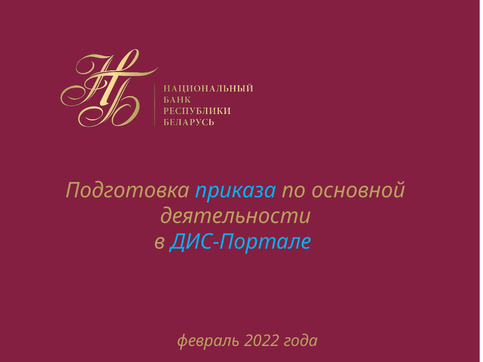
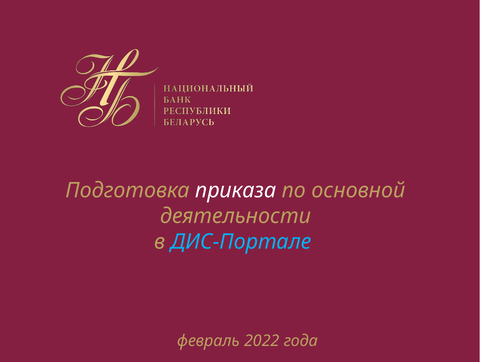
приказа colour: light blue -> white (236, 190)
